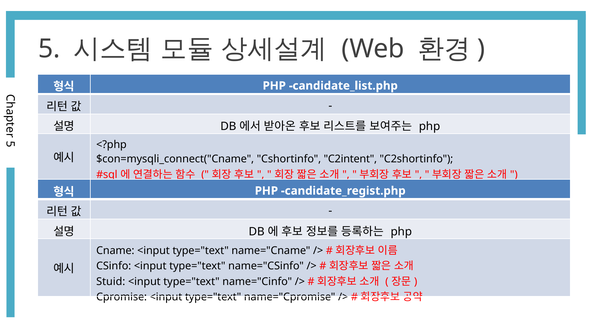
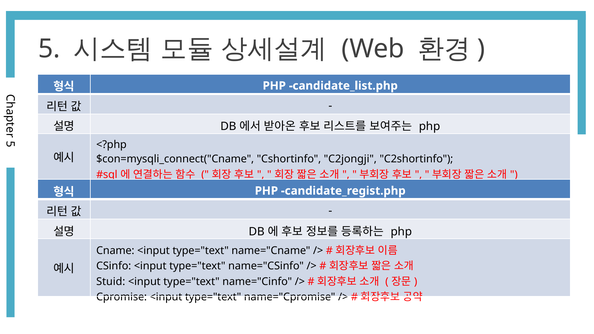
C2intent: C2intent -> C2jongji (350, 159)
